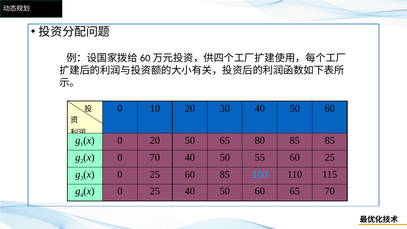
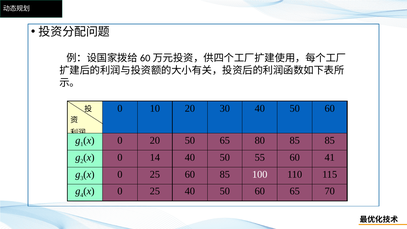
0 70: 70 -> 14 (155, 157)
60 25: 25 -> 41 (330, 157)
100 colour: light blue -> white (260, 174)
